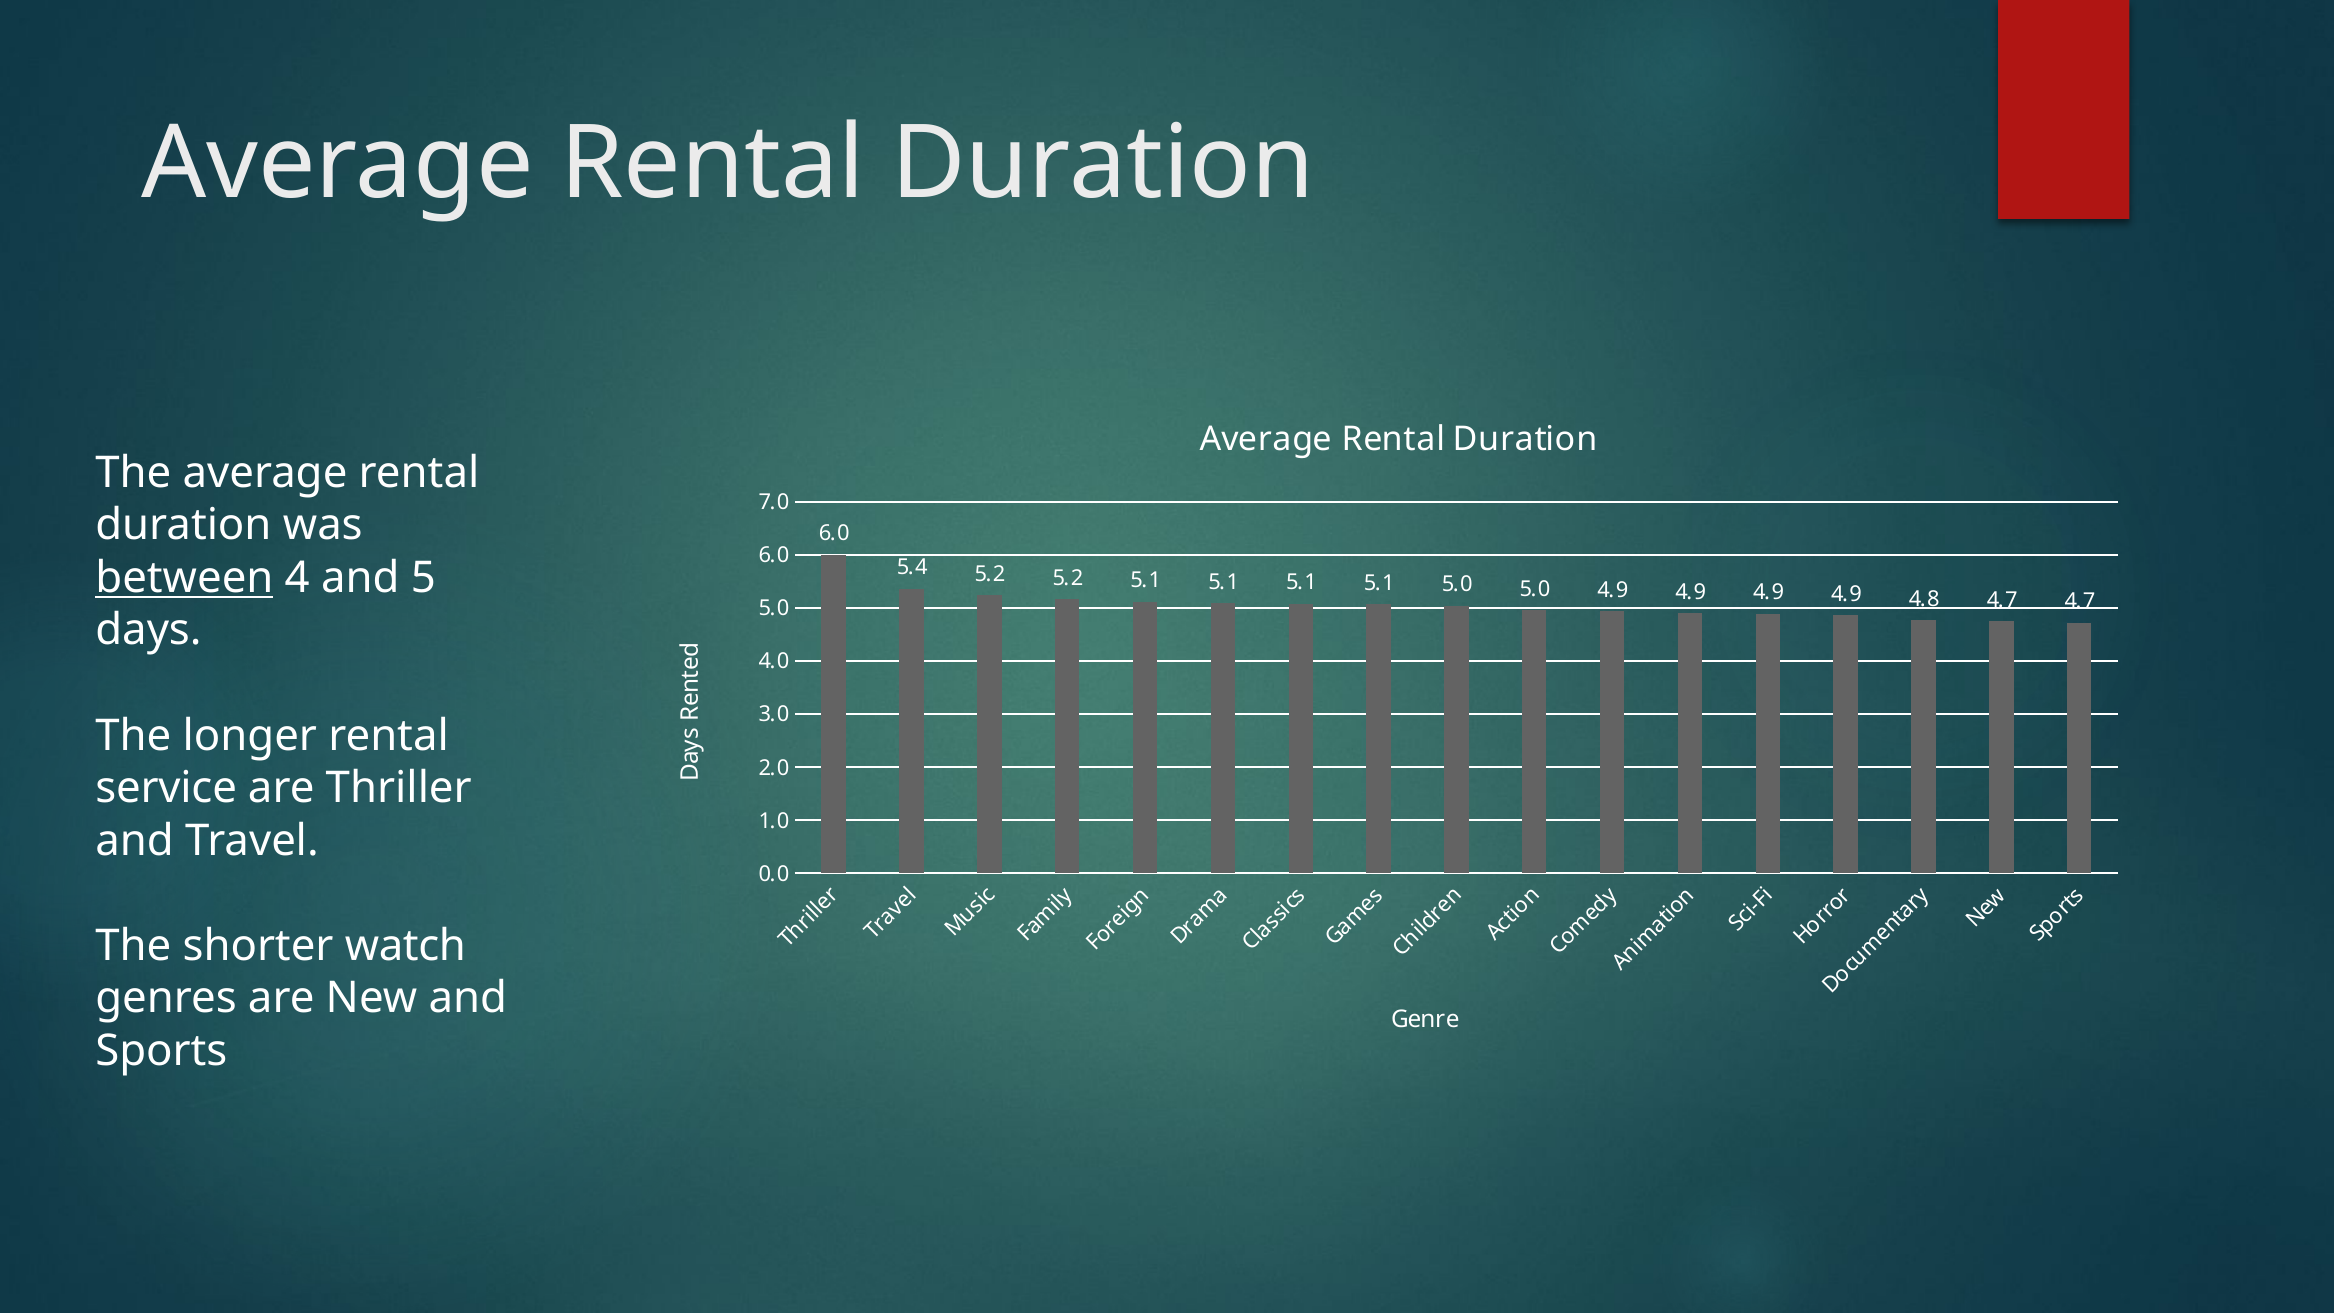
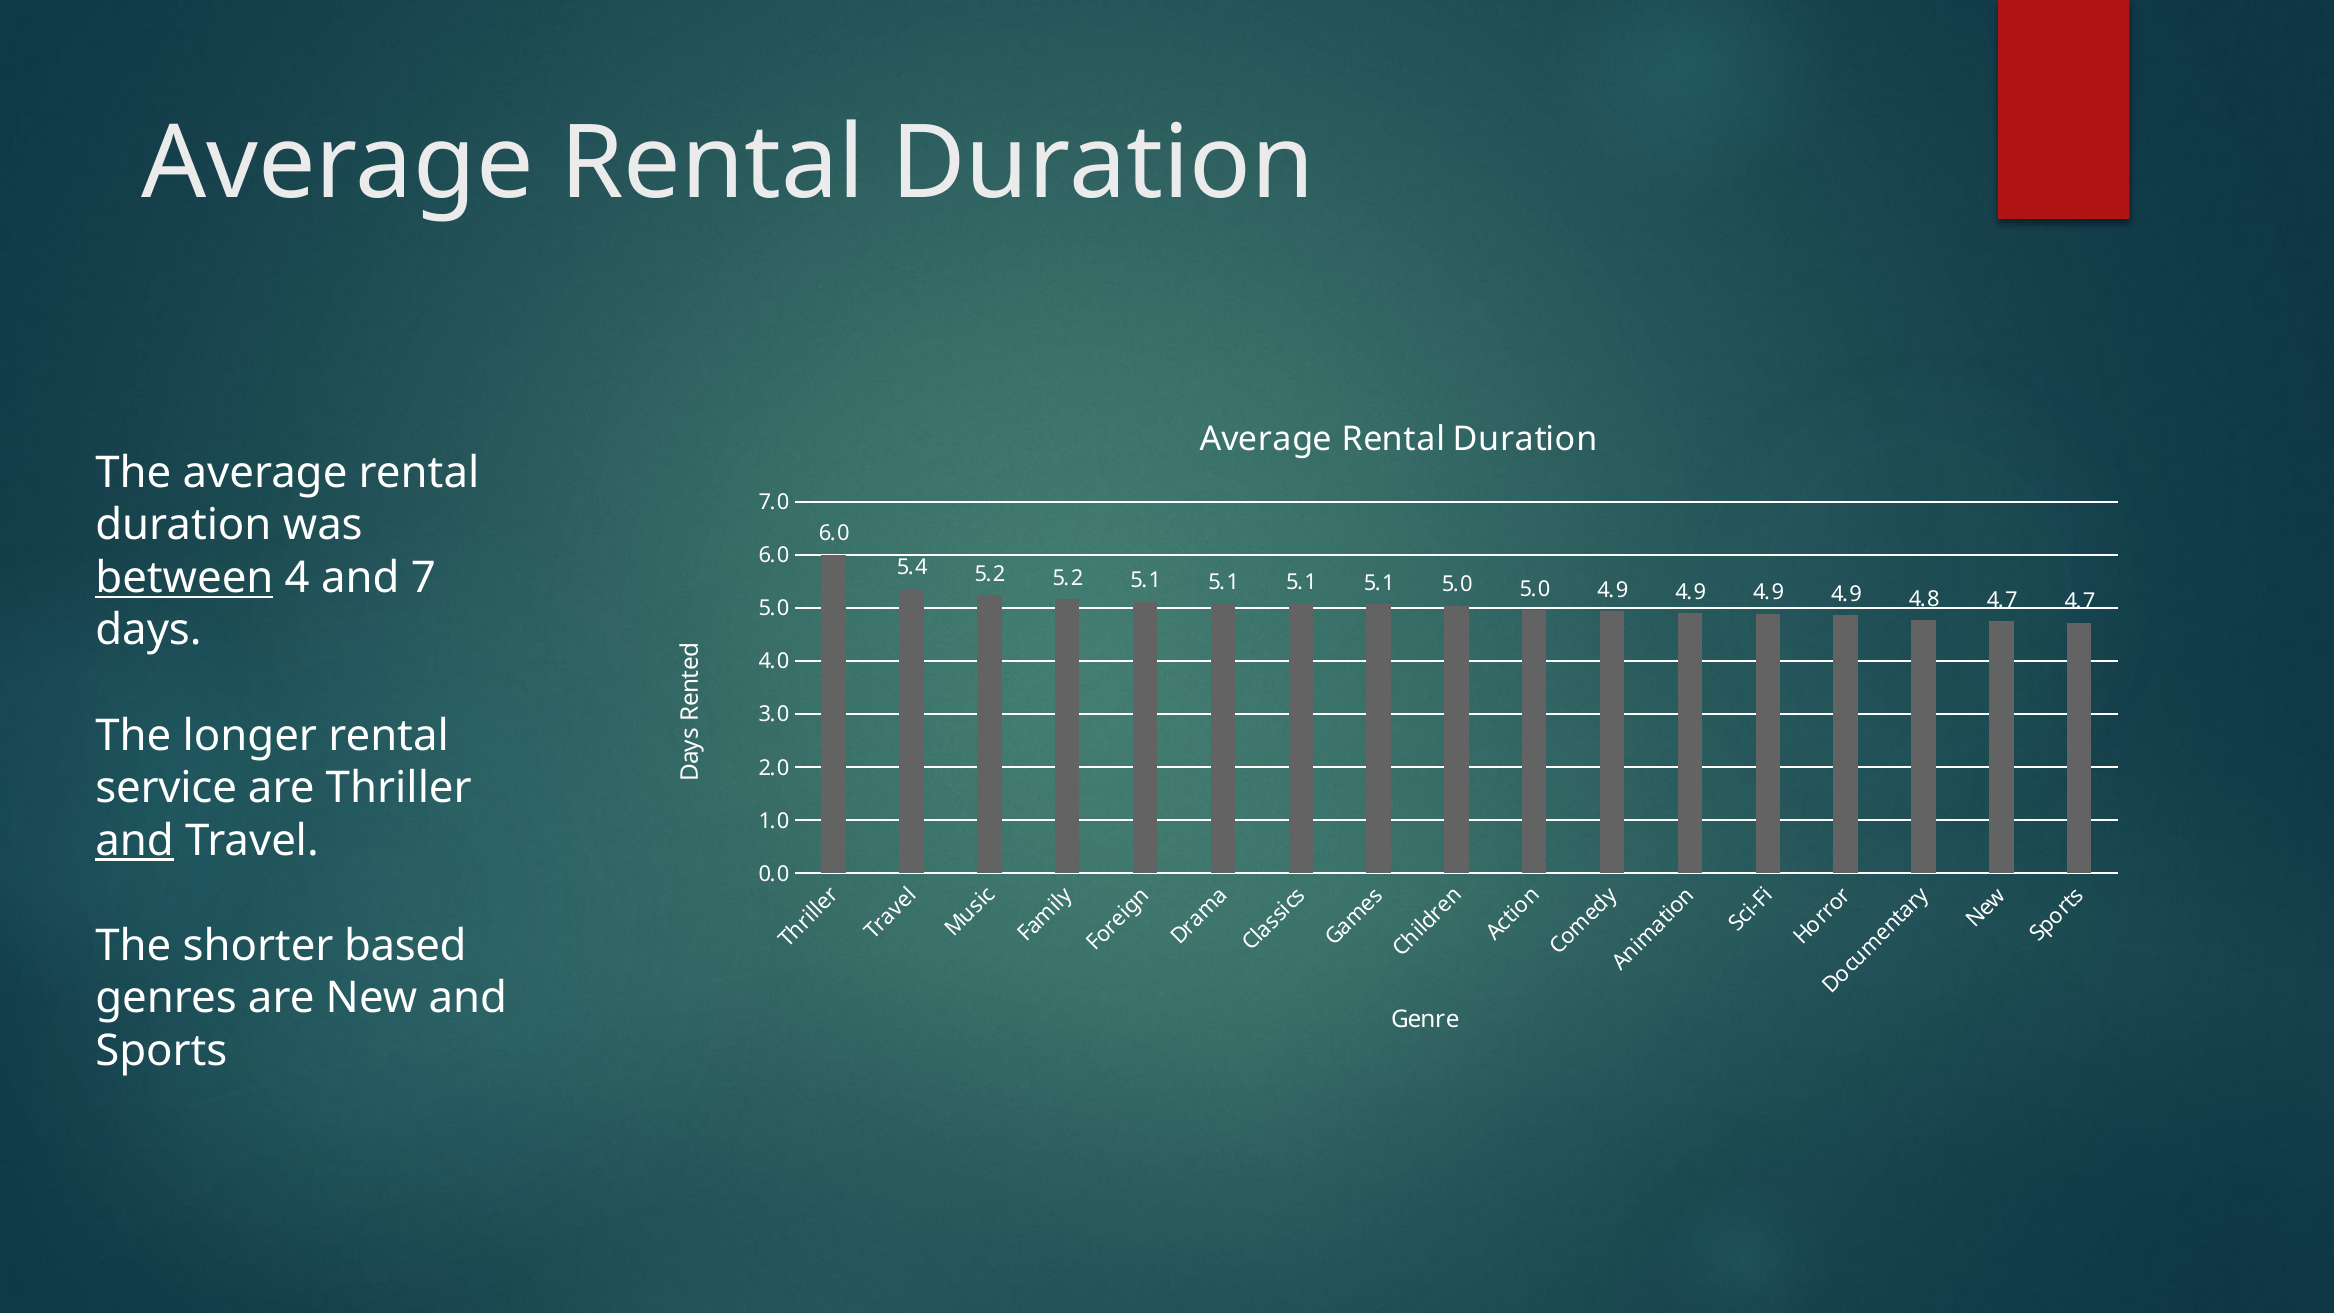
5: 5 -> 7 (423, 578)
and underline: none -> present (135, 841)
watch: watch -> based (405, 946)
